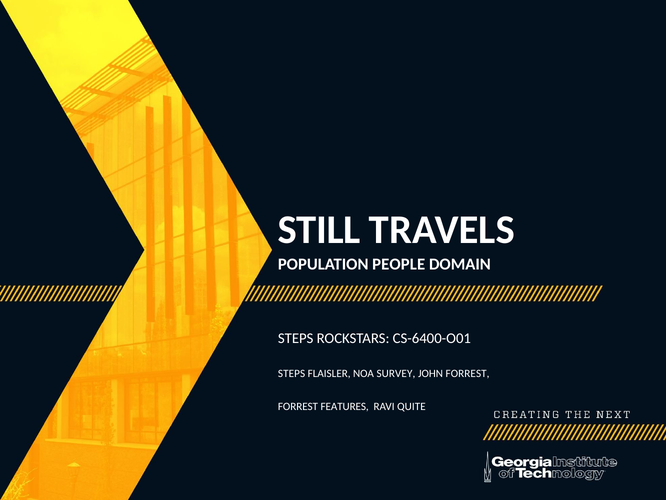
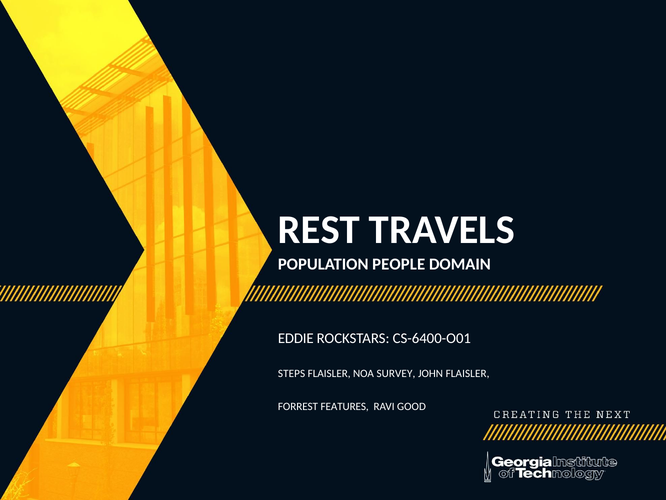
STILL: STILL -> REST (319, 230)
STEPS: STEPS -> EDDIE (296, 338)
JOHN FORREST: FORREST -> FLAISLER (468, 373)
QUITE: QUITE -> GOOD (411, 406)
